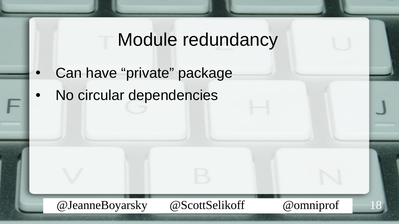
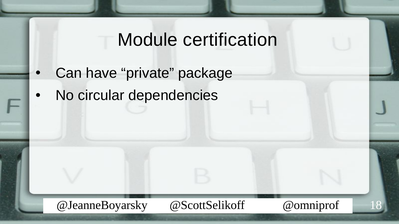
redundancy: redundancy -> certification (230, 40)
